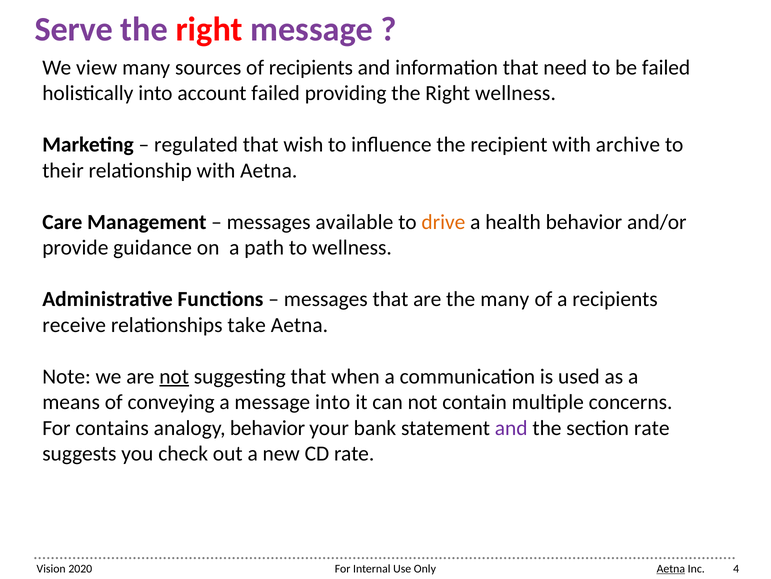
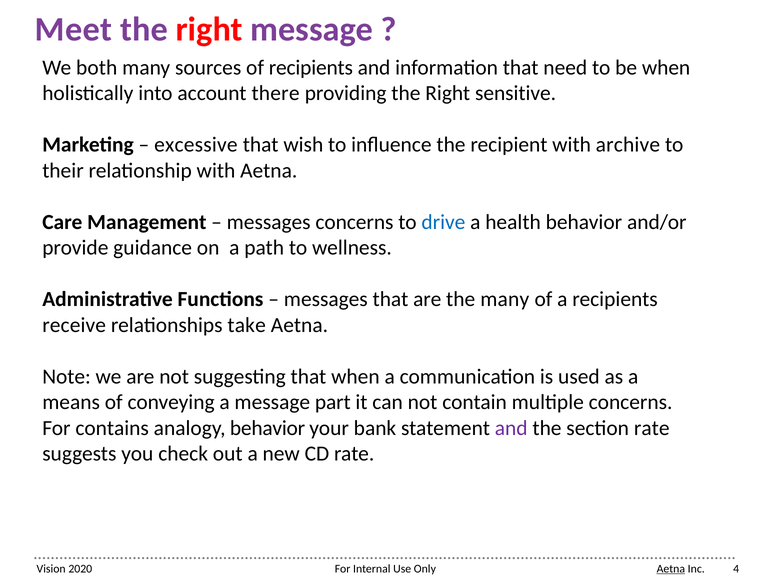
Serve: Serve -> Meet (73, 29)
view: view -> both (97, 68)
be failed: failed -> when (666, 68)
account failed: failed -> there (276, 93)
Right wellness: wellness -> sensitive (516, 93)
regulated: regulated -> excessive (196, 145)
messages available: available -> concerns (354, 222)
drive colour: orange -> blue (443, 222)
not underline: present -> none (174, 376)
message into: into -> part (333, 402)
